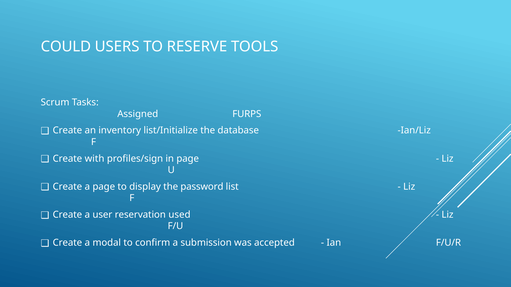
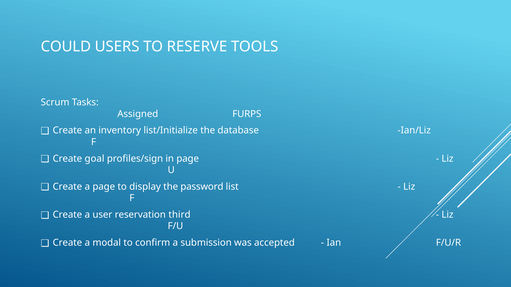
with: with -> goal (95, 159)
used: used -> third (180, 215)
